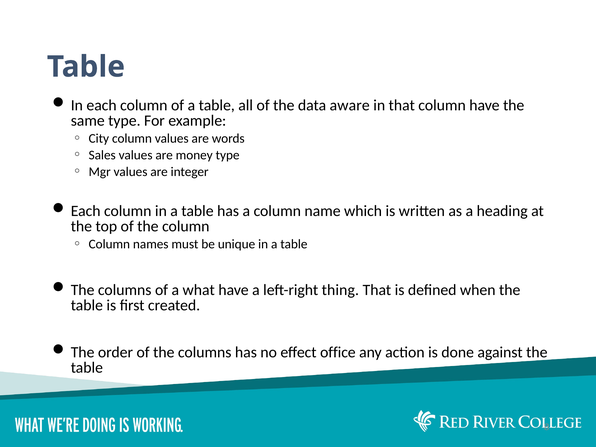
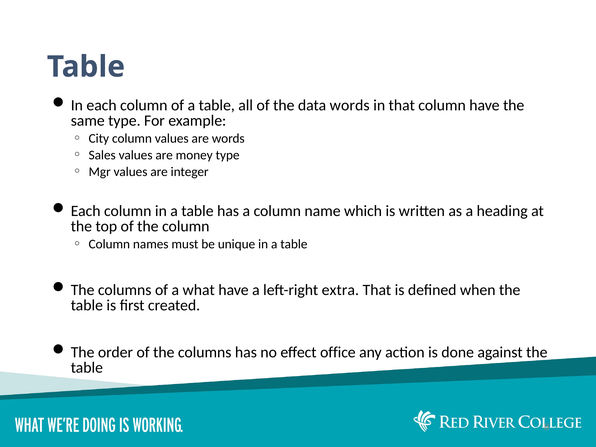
data aware: aware -> words (350, 105)
thing: thing -> extra (340, 290)
